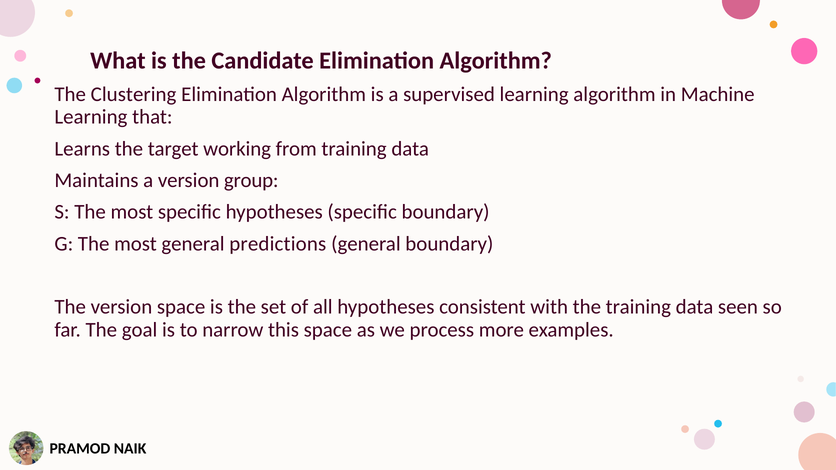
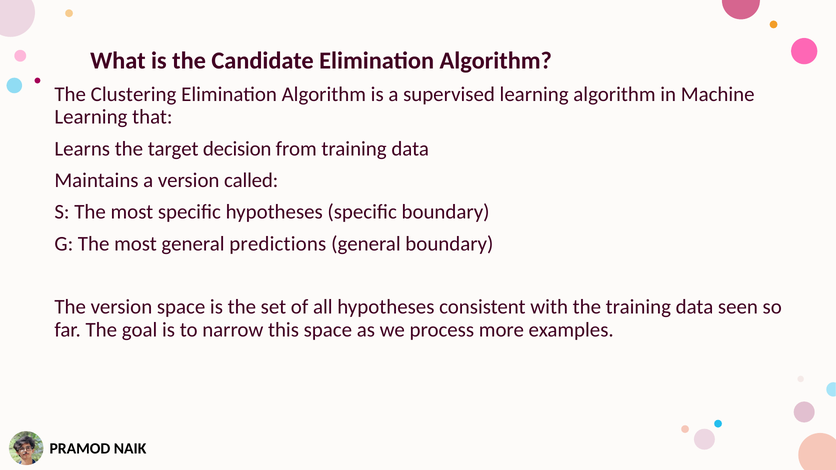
working: working -> decision (237, 149)
group: group -> called (251, 180)
